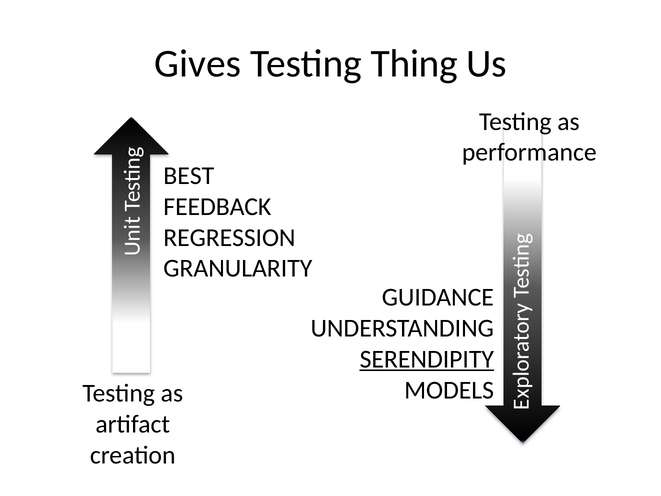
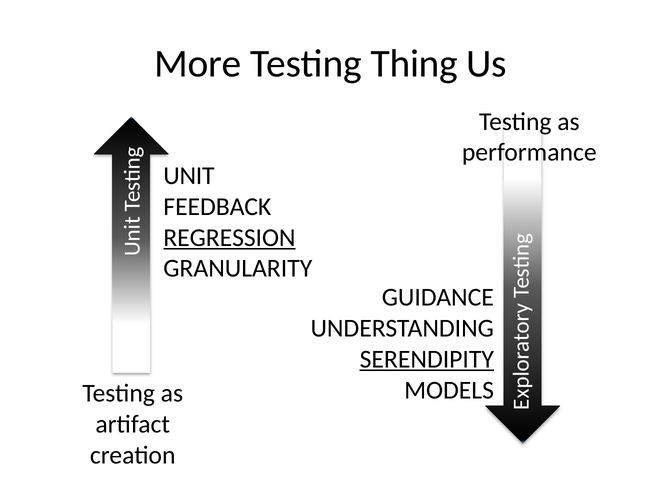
Gives: Gives -> More (198, 64)
BEST: BEST -> UNIT (189, 176)
REGRESSION underline: none -> present (229, 237)
